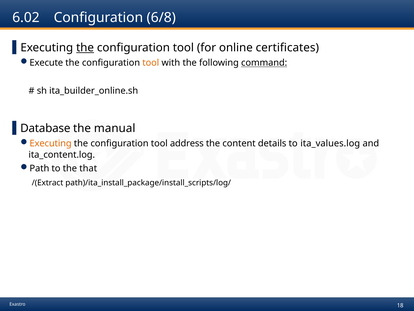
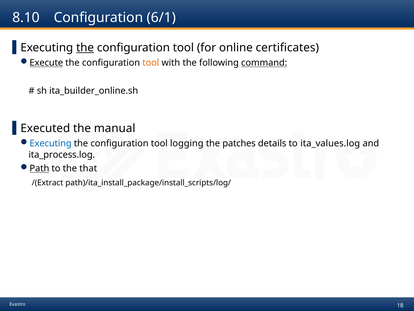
6.02: 6.02 -> 8.10 (26, 18)
6/8: 6/8 -> 6/1 (161, 18)
Execute underline: none -> present (46, 63)
Database: Database -> Executed (45, 128)
Executing colour: orange -> blue (51, 143)
address: address -> logging (187, 143)
content: content -> patches (239, 143)
ita_content.log: ita_content.log -> ita_process.log (62, 154)
Path underline: none -> present (39, 168)
